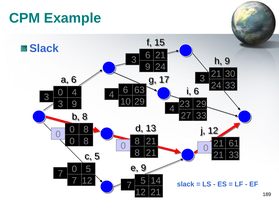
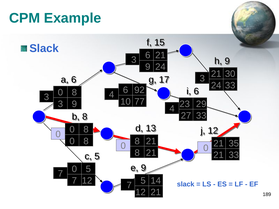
63: 63 -> 92 (139, 90)
4: 4 -> 8 (74, 92)
10 29: 29 -> 77 (139, 102)
61: 61 -> 35 (234, 144)
